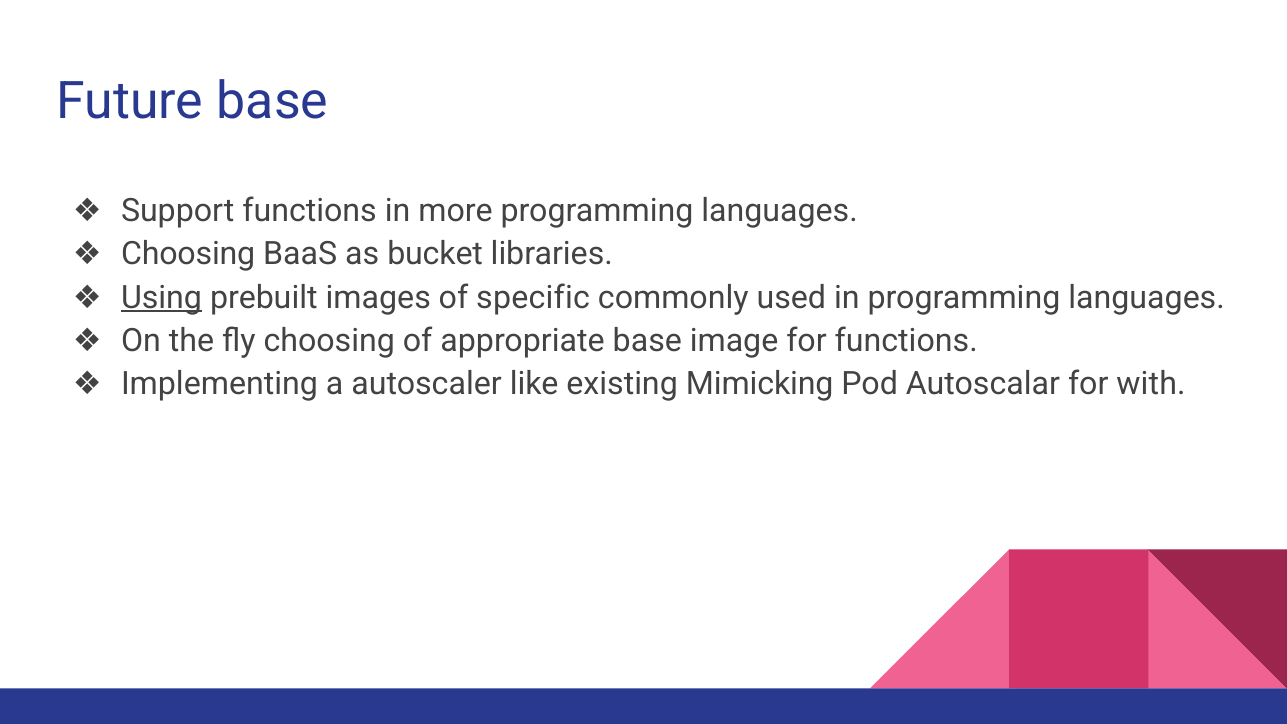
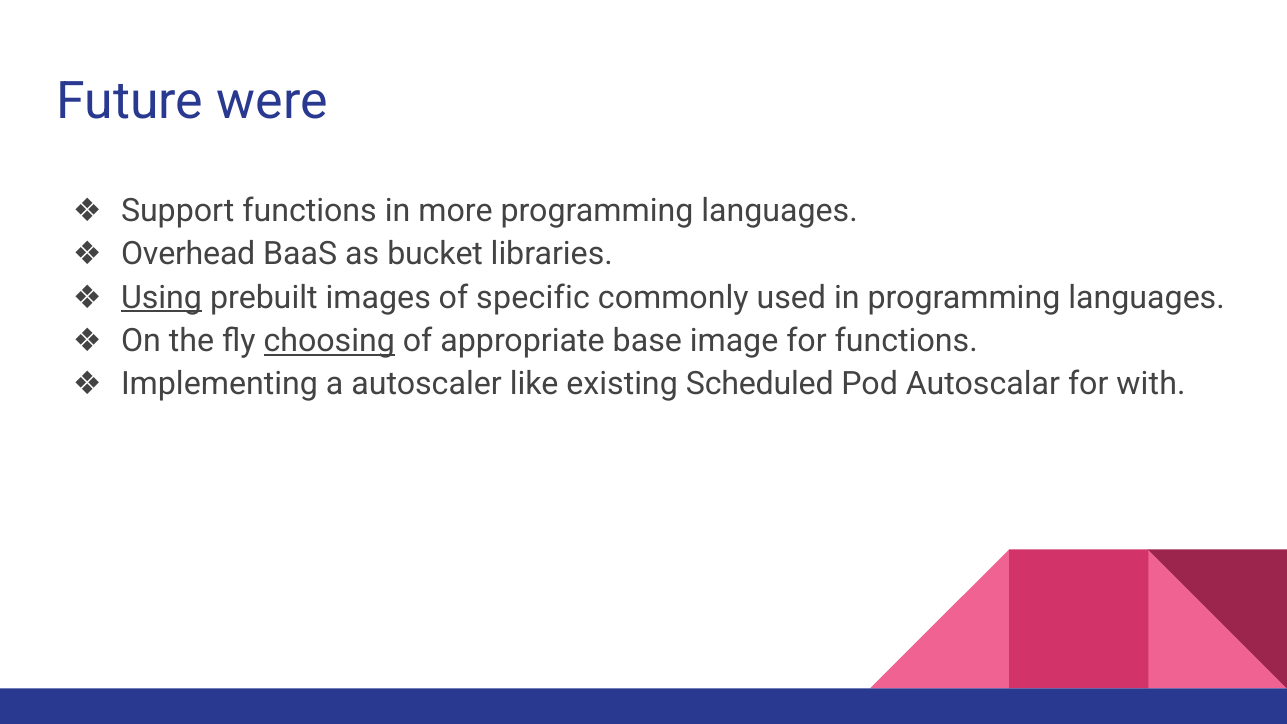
Future base: base -> were (272, 102)
Choosing: Choosing -> Overhead (188, 254)
choosing underline: none -> present (329, 341)
Mimicking: Mimicking -> Scheduled (760, 384)
